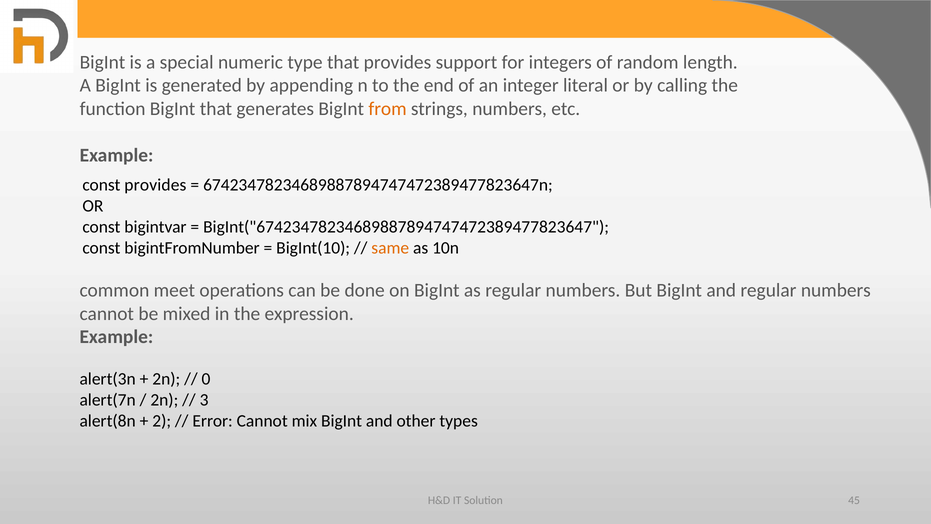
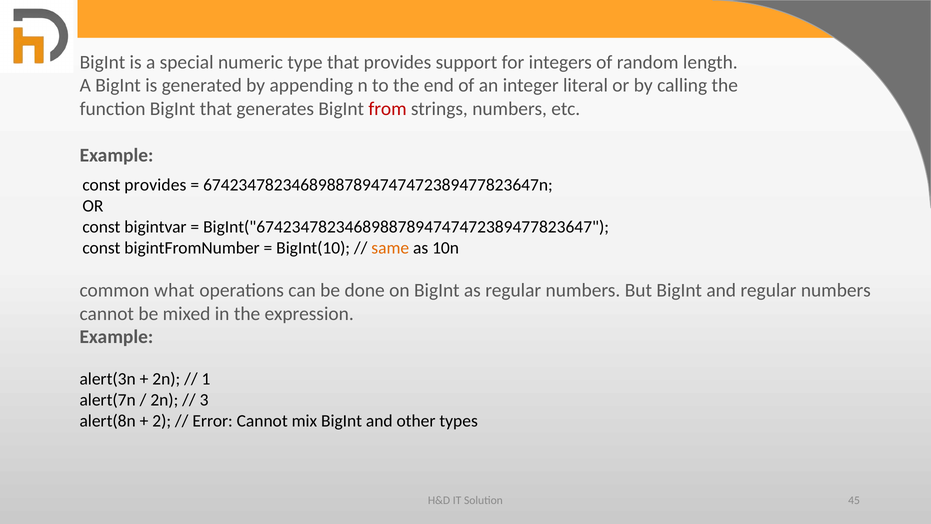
from colour: orange -> red (388, 109)
meet: meet -> what (174, 290)
0: 0 -> 1 (206, 379)
